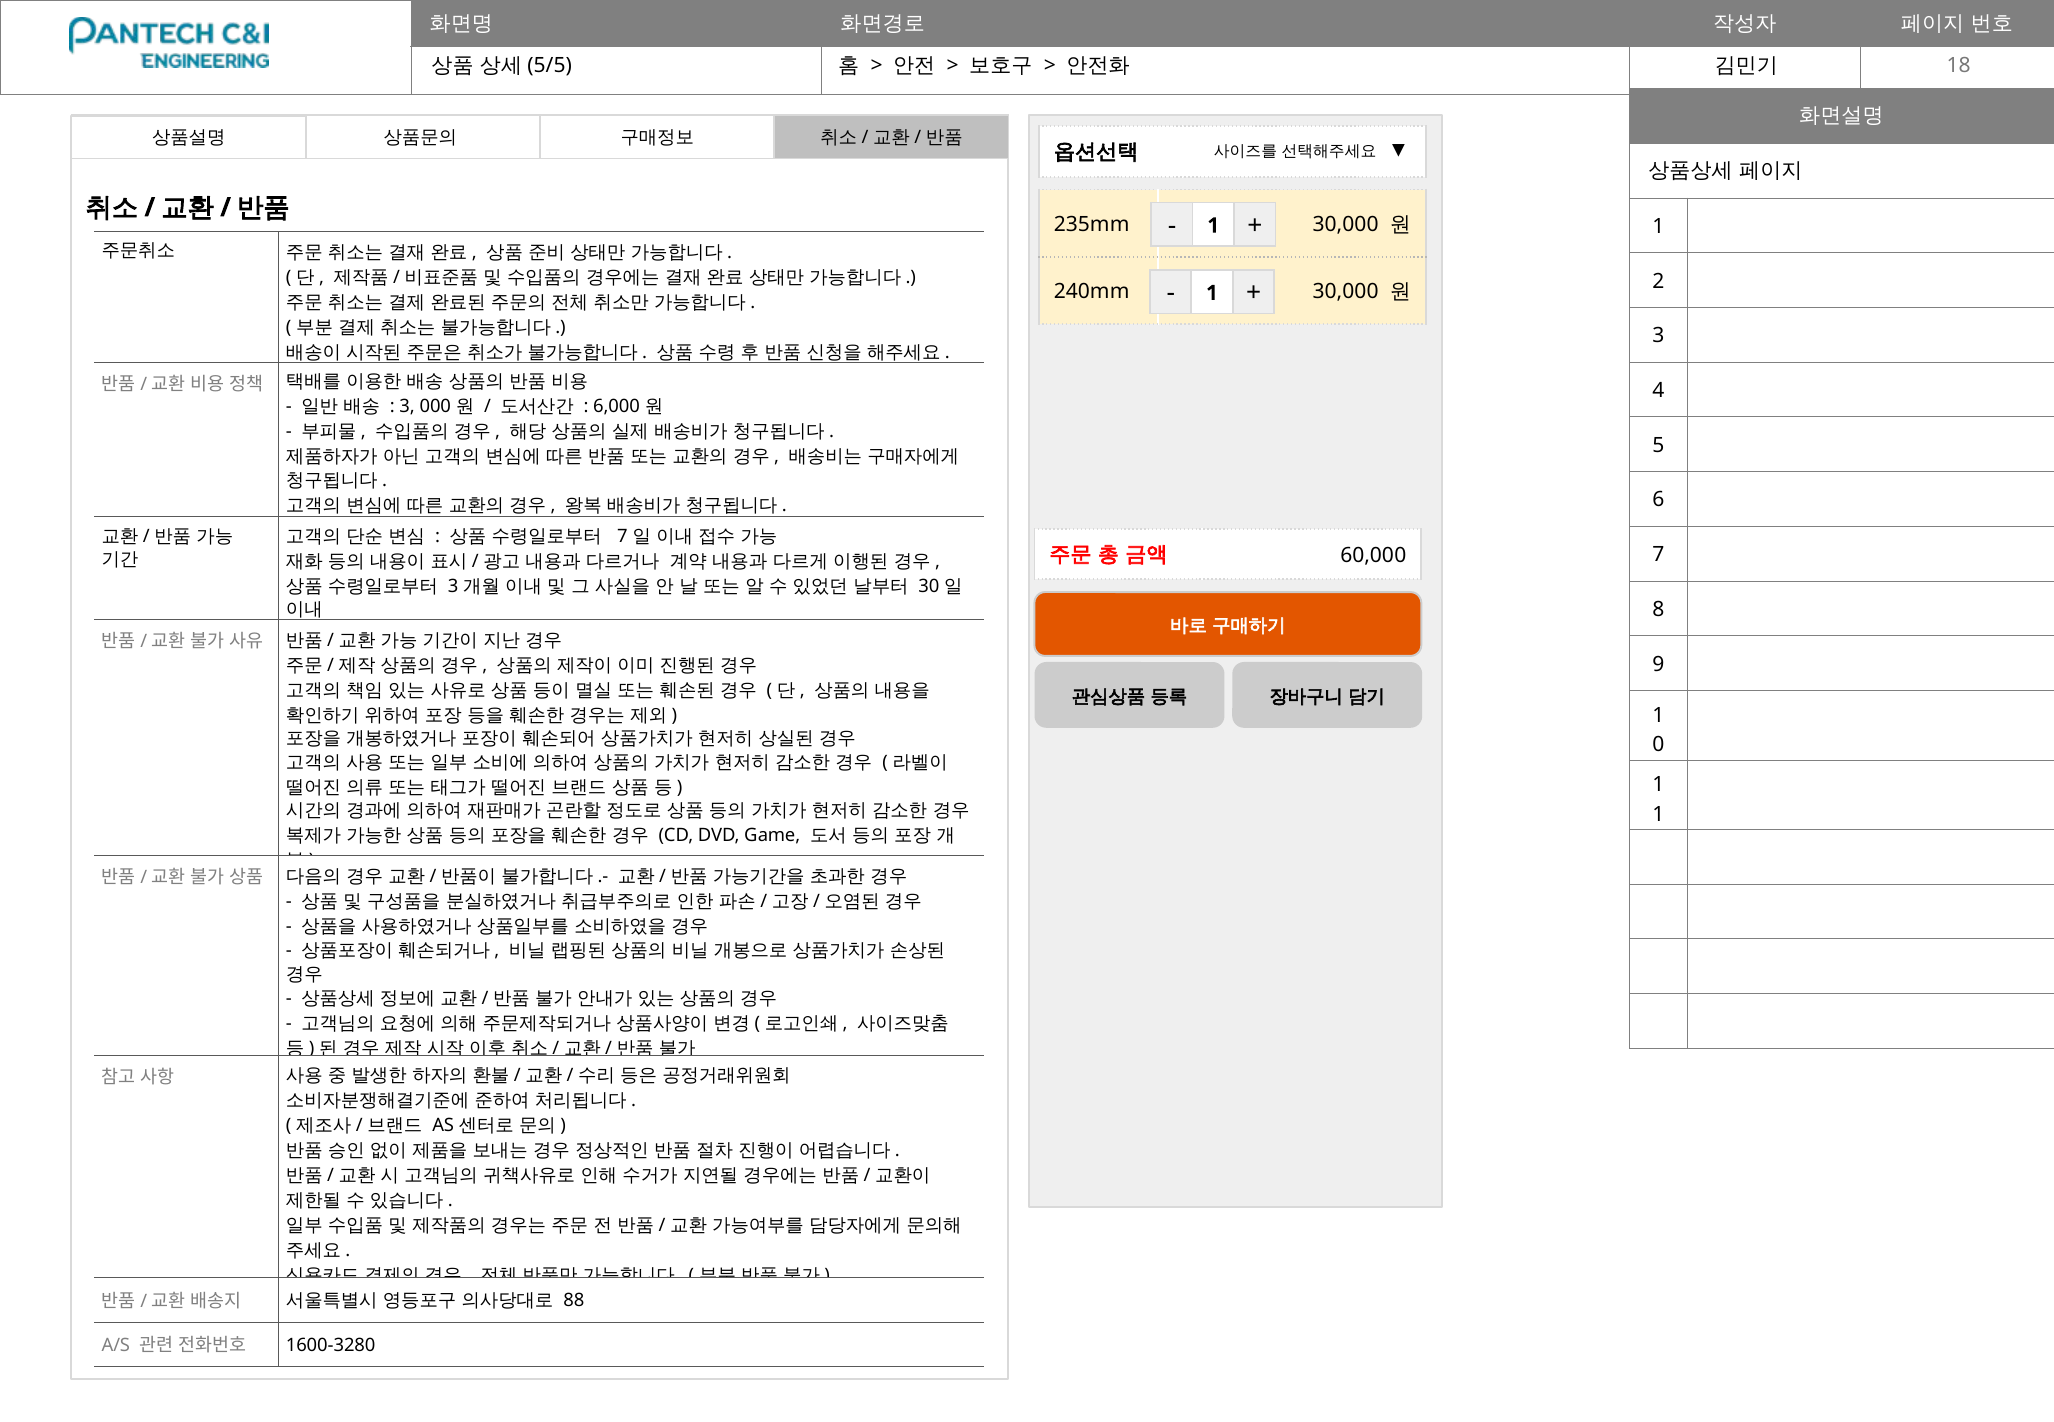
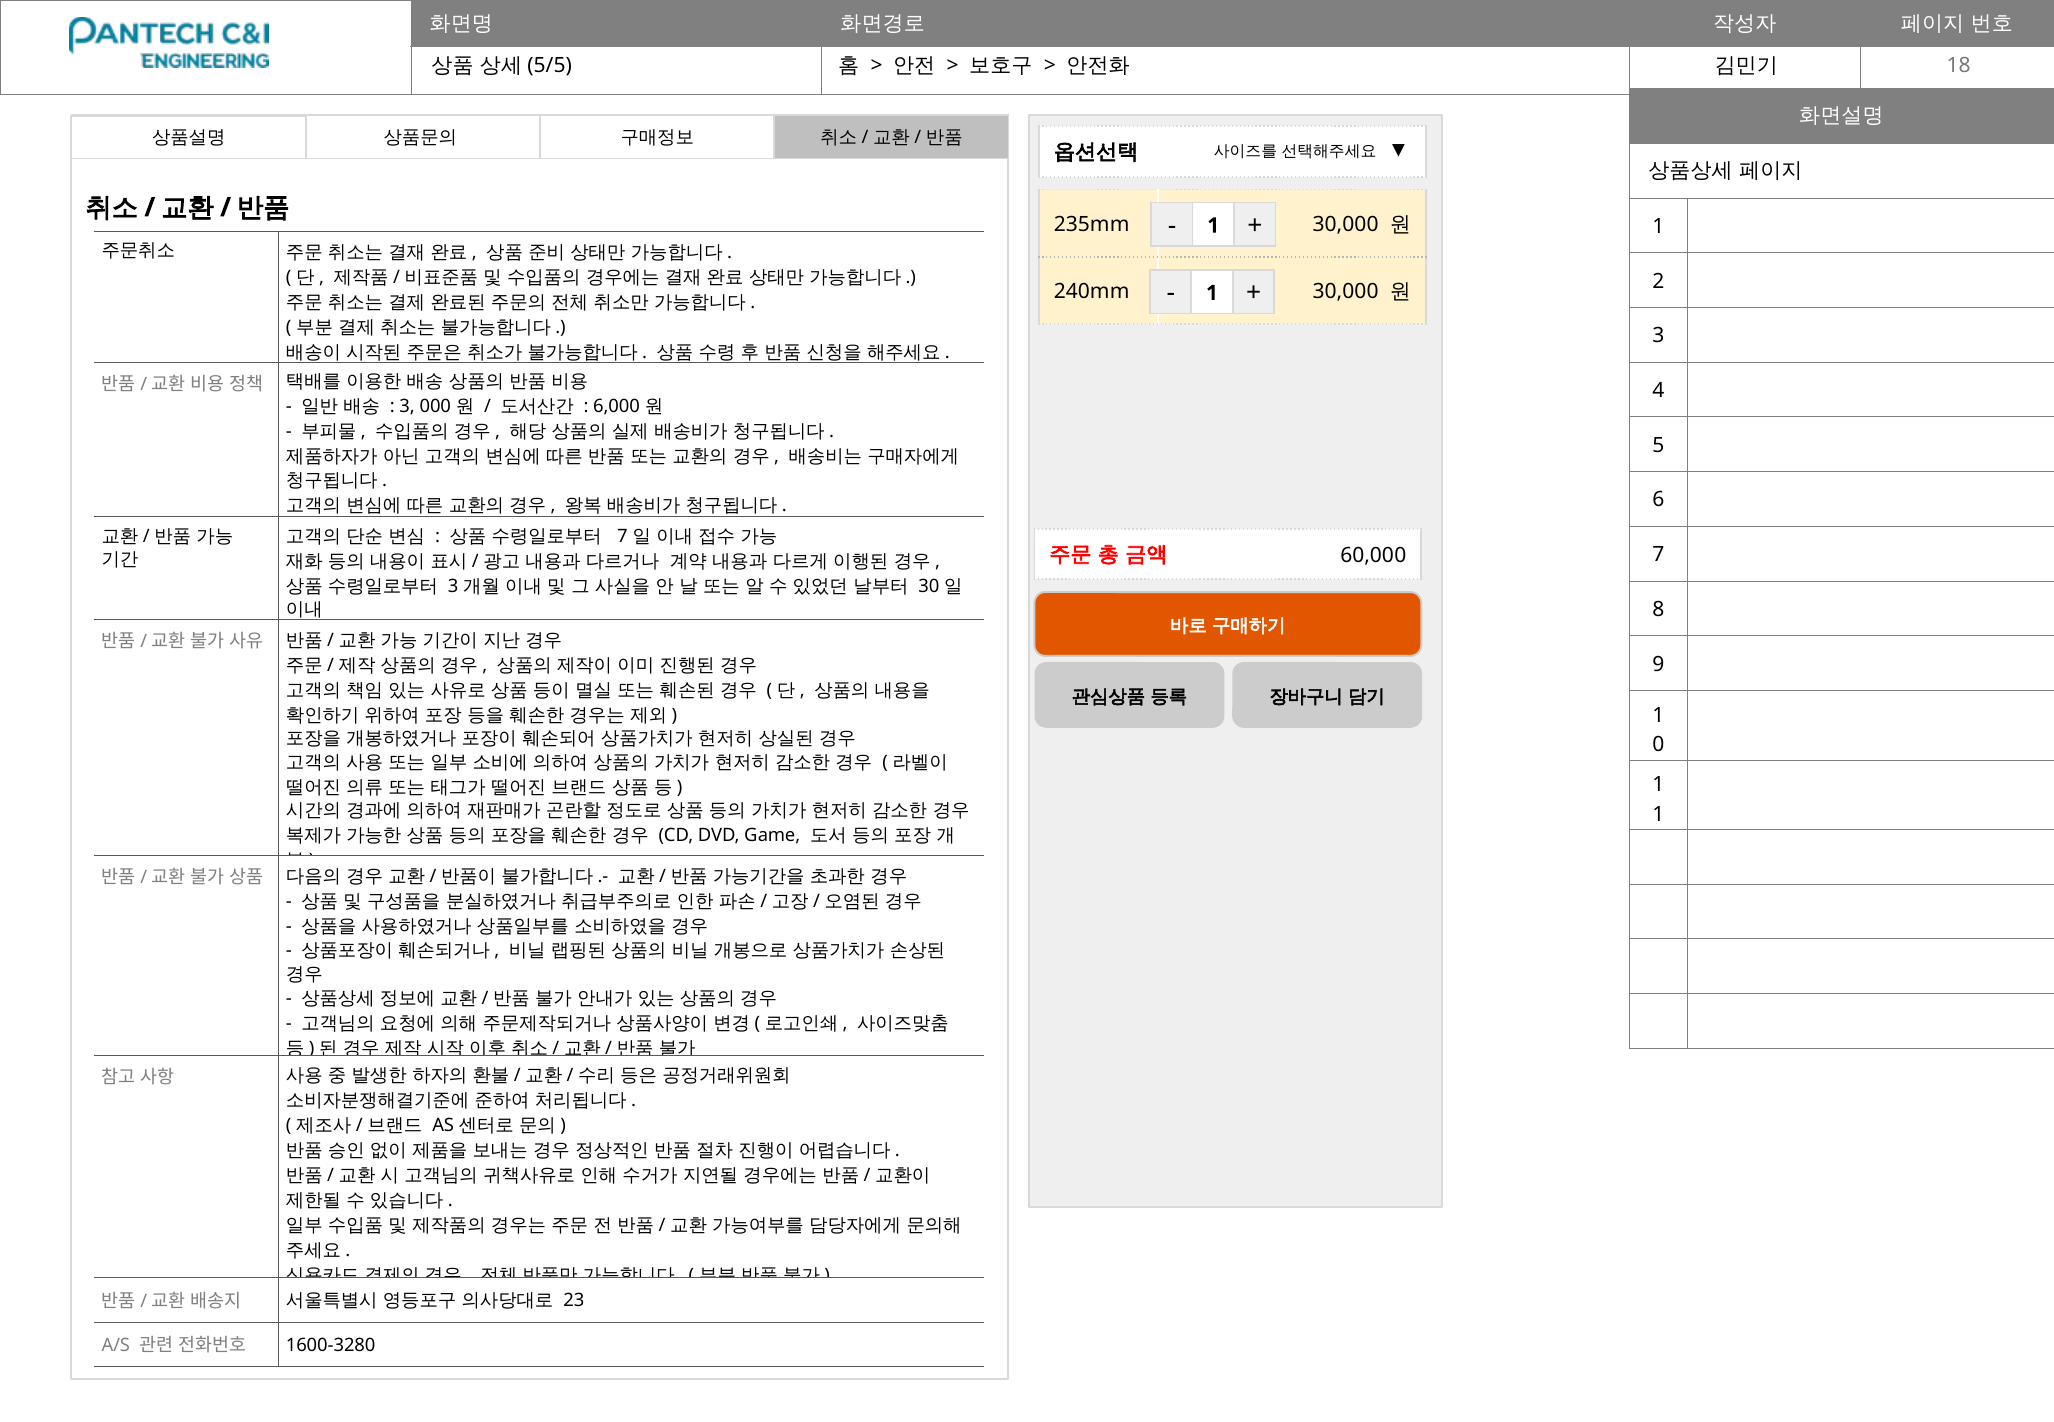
88: 88 -> 23 (574, 1301)
